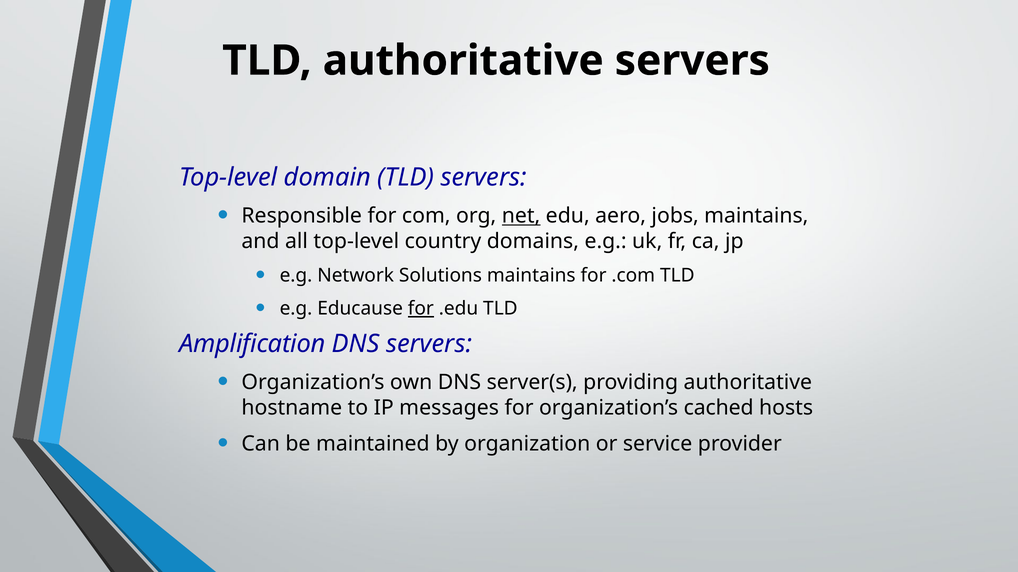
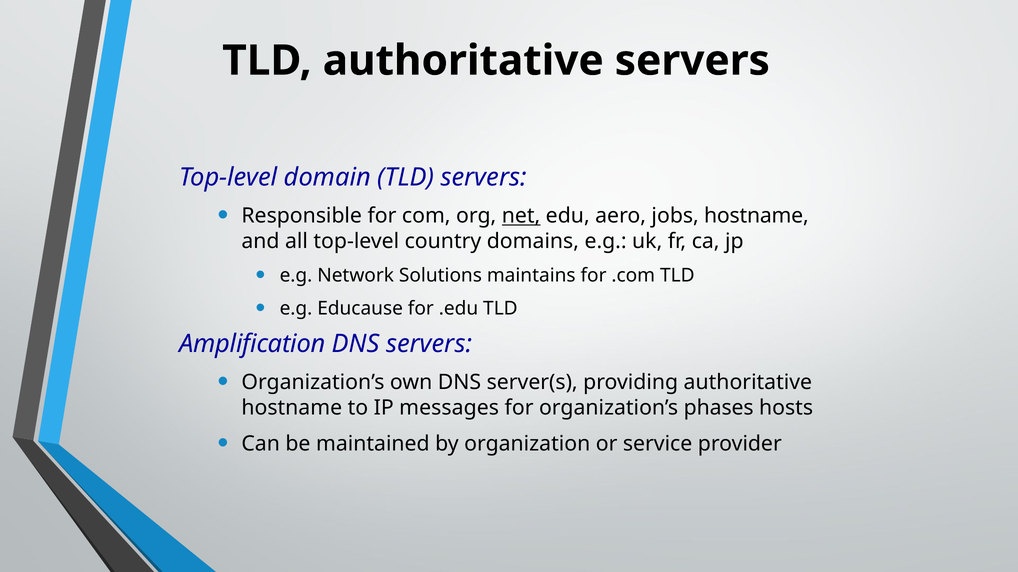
jobs maintains: maintains -> hostname (756, 216)
for underline: present -> none (421, 309)
cached: cached -> phases (719, 408)
